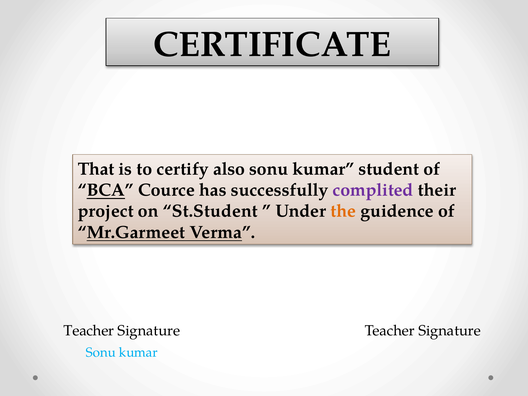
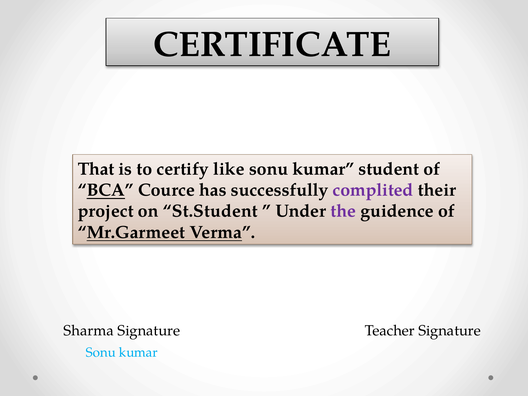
also: also -> like (229, 169)
the colour: orange -> purple (343, 211)
Teacher: Teacher -> Sharma (89, 330)
